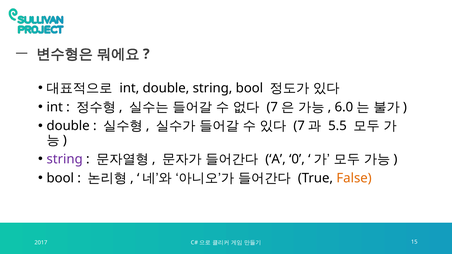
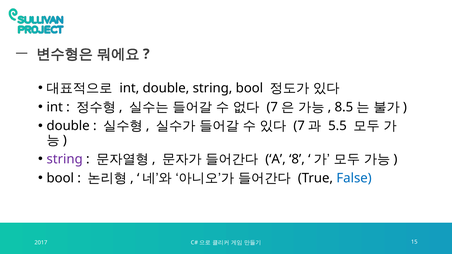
6.0: 6.0 -> 8.5 (344, 107)
0: 0 -> 8 (297, 159)
False colour: orange -> blue (354, 178)
